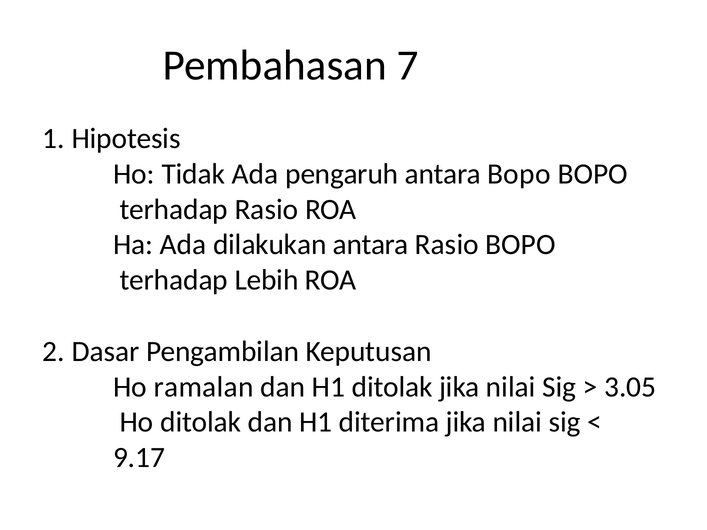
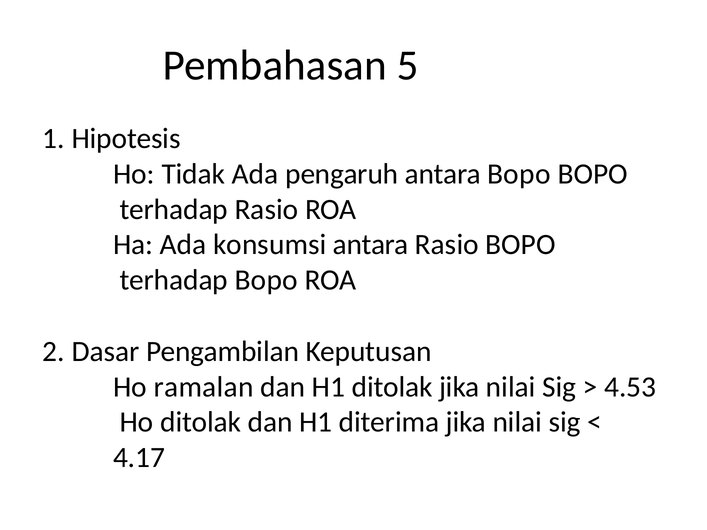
7: 7 -> 5 (407, 66)
dilakukan: dilakukan -> konsumsi (270, 245)
terhadap Lebih: Lebih -> Bopo (266, 280)
3.05: 3.05 -> 4.53 (630, 387)
9.17: 9.17 -> 4.17 (139, 458)
